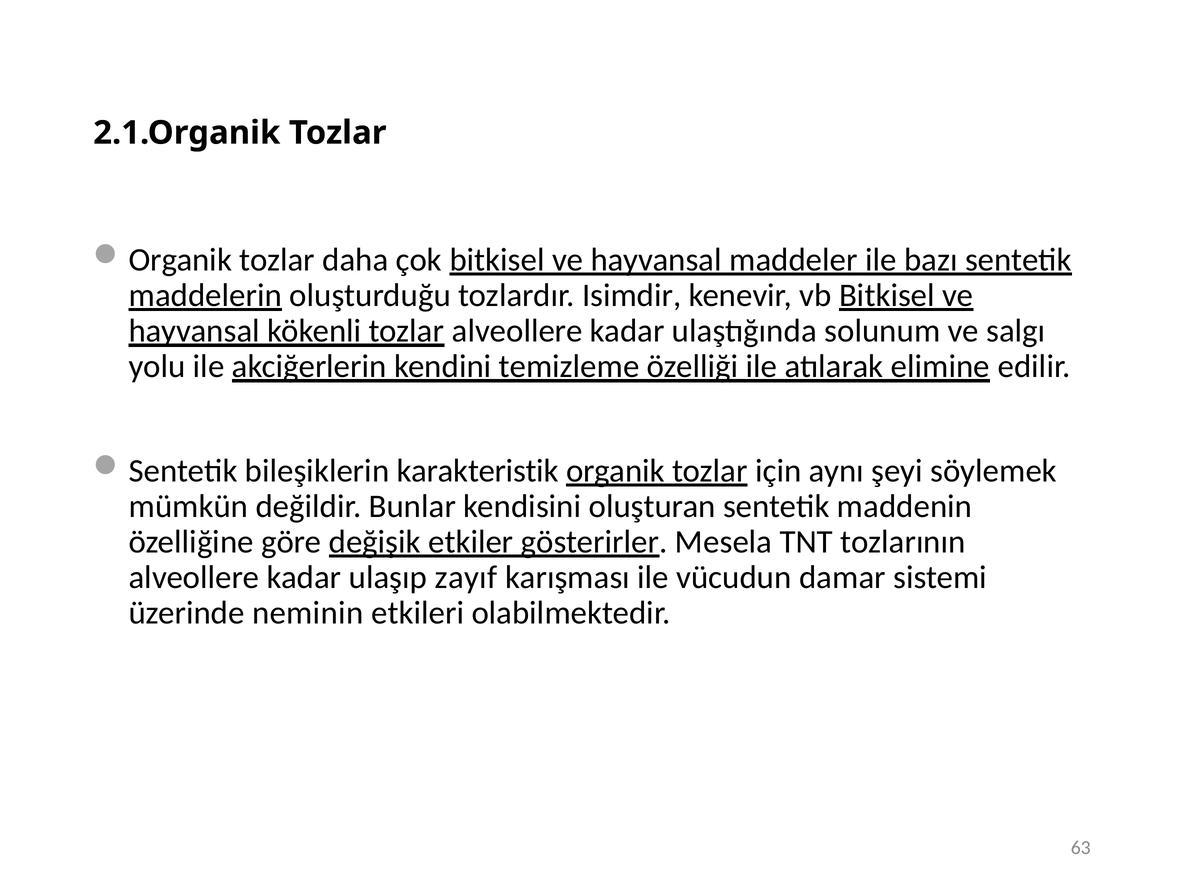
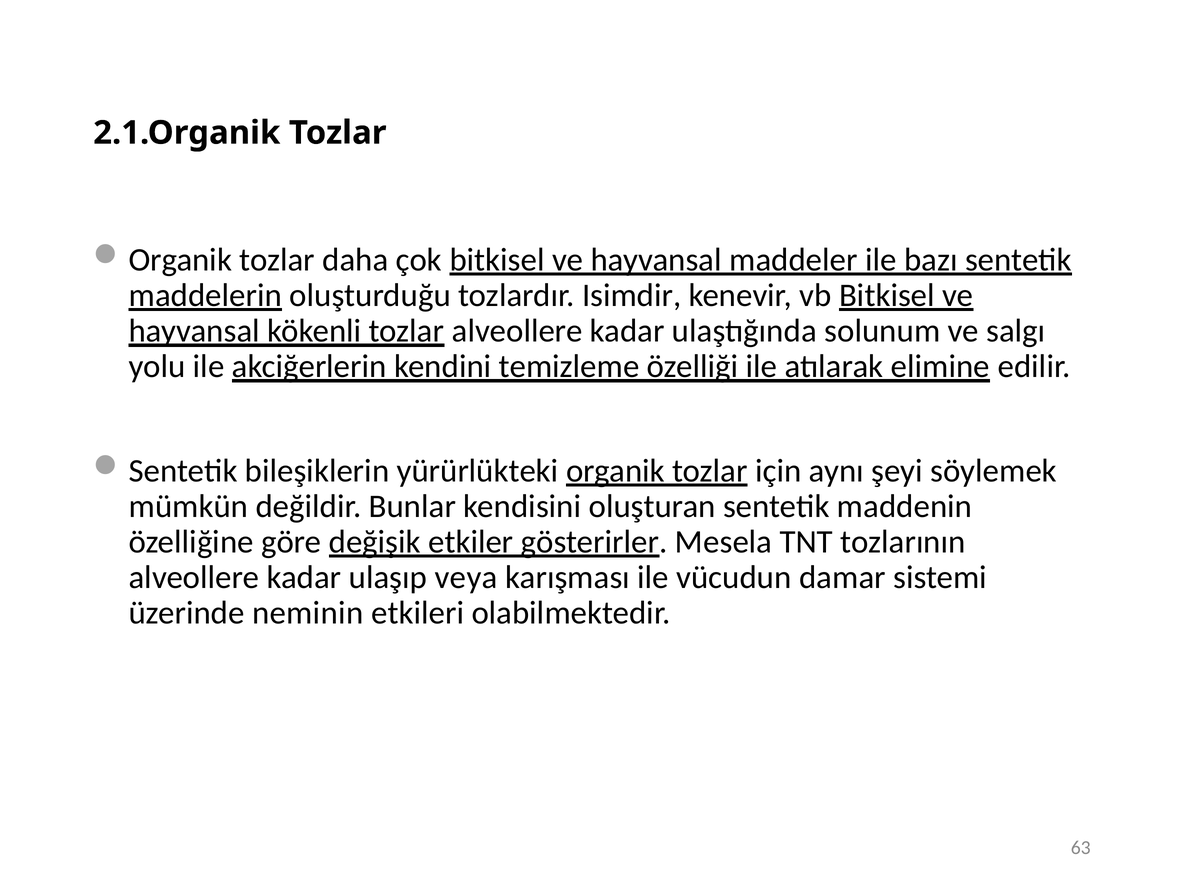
karakteristik: karakteristik -> yürürlükteki (478, 471)
zayıf: zayıf -> veya (466, 577)
